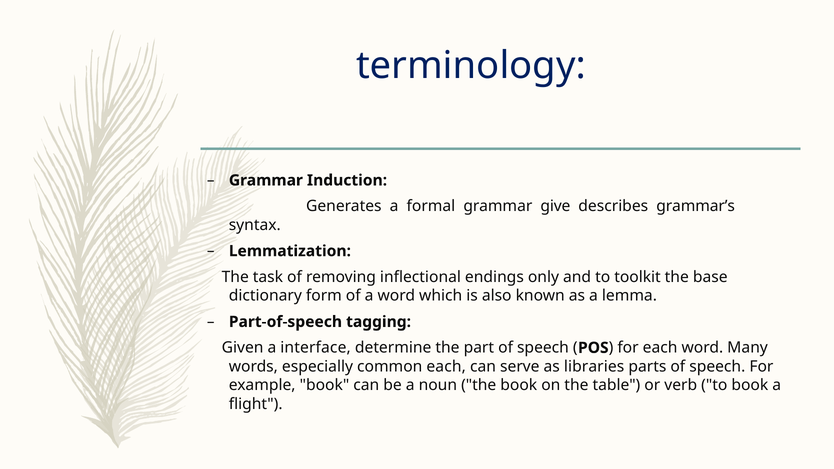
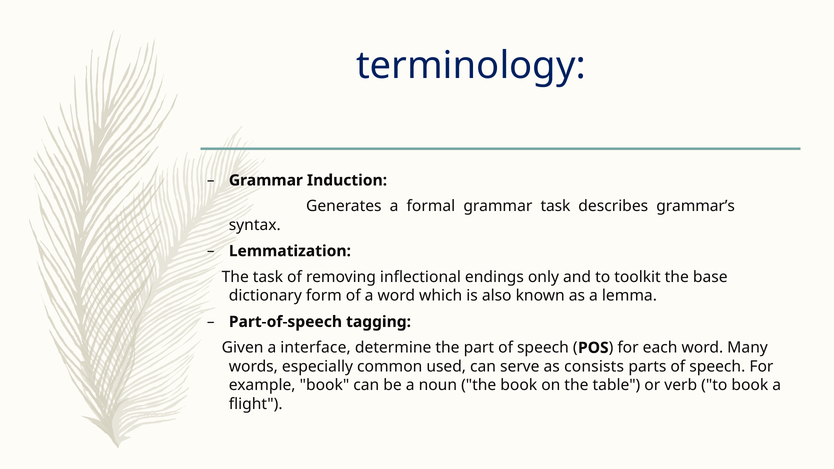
grammar give: give -> task (555, 206)
common each: each -> used (446, 367)
libraries: libraries -> consists (594, 367)
